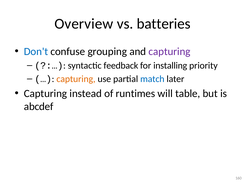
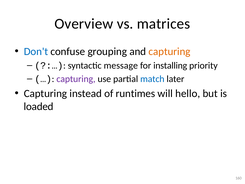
batteries: batteries -> matrices (164, 24)
capturing colour: purple -> orange (170, 51)
feedback: feedback -> message (121, 65)
capturing colour: orange -> purple (76, 79)
table: table -> hello (188, 93)
abcdef: abcdef -> loaded (39, 106)
